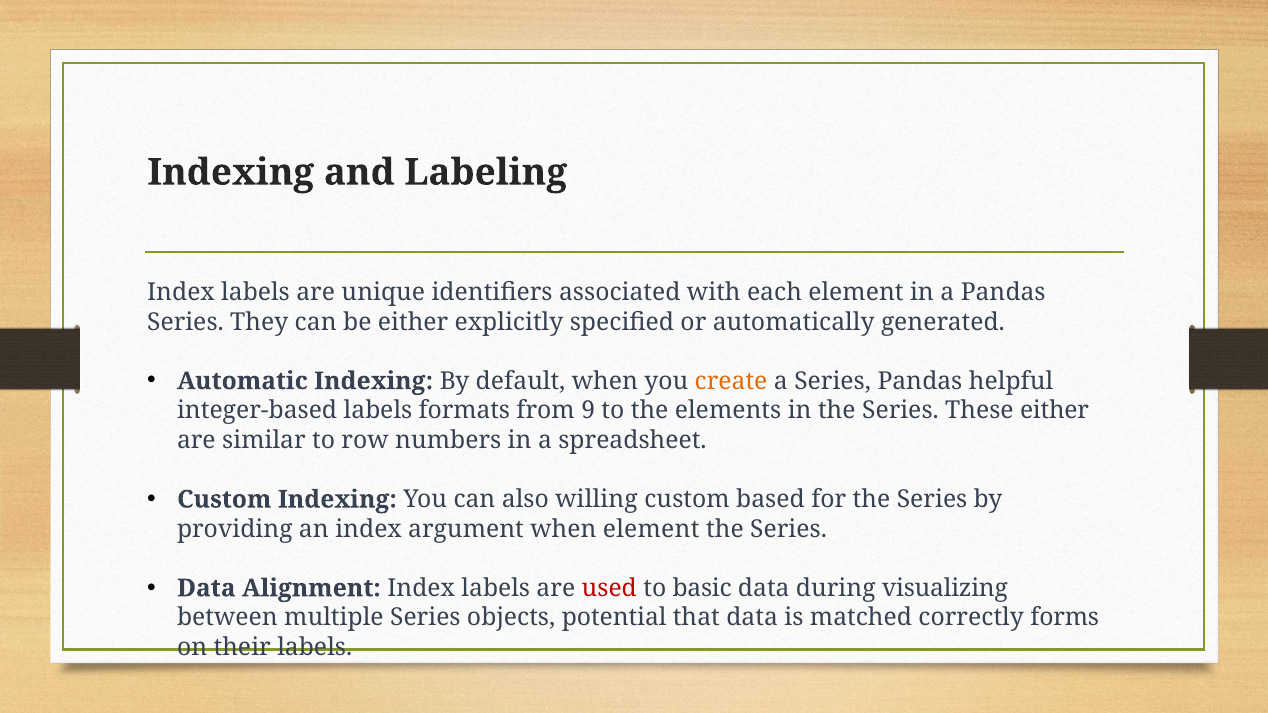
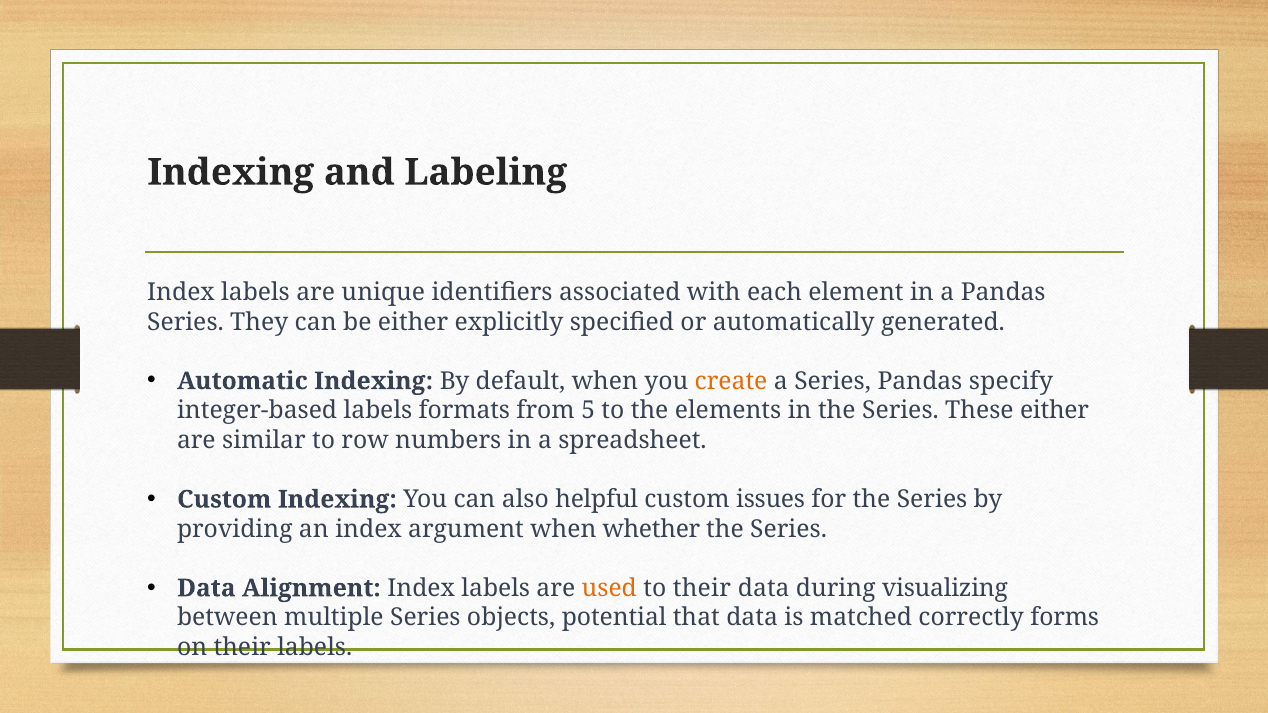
helpful: helpful -> specify (1011, 381)
9: 9 -> 5 (588, 411)
willing: willing -> helpful (597, 500)
based: based -> issues (771, 500)
when element: element -> whether (651, 529)
used colour: red -> orange (609, 588)
to basic: basic -> their (702, 588)
